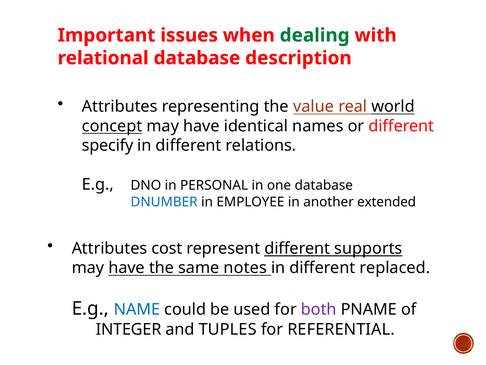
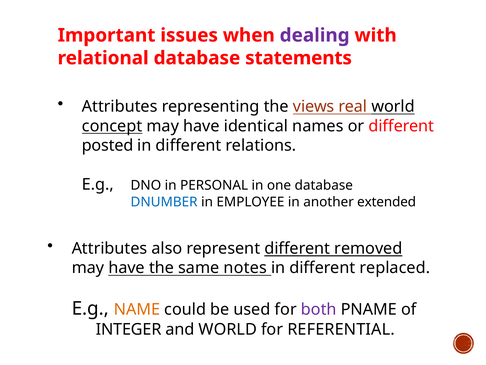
dealing colour: green -> purple (315, 35)
description: description -> statements (299, 58)
value: value -> views (314, 106)
specify: specify -> posted (108, 145)
cost: cost -> also (167, 248)
supports: supports -> removed (368, 248)
NAME colour: blue -> orange (137, 309)
and TUPLES: TUPLES -> WORLD (228, 329)
